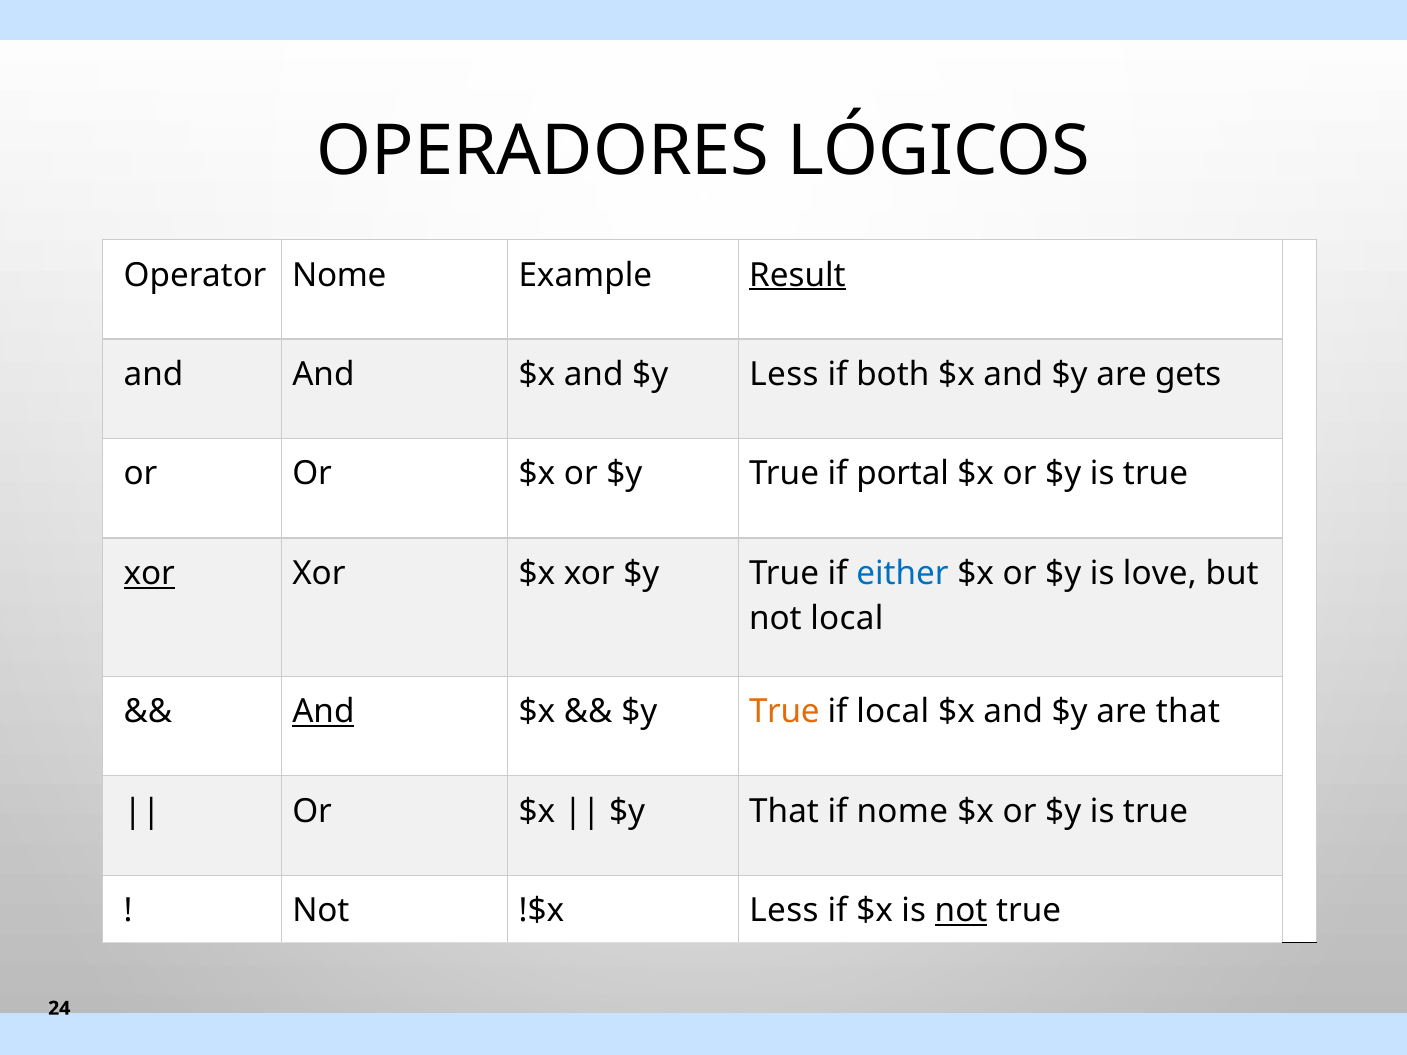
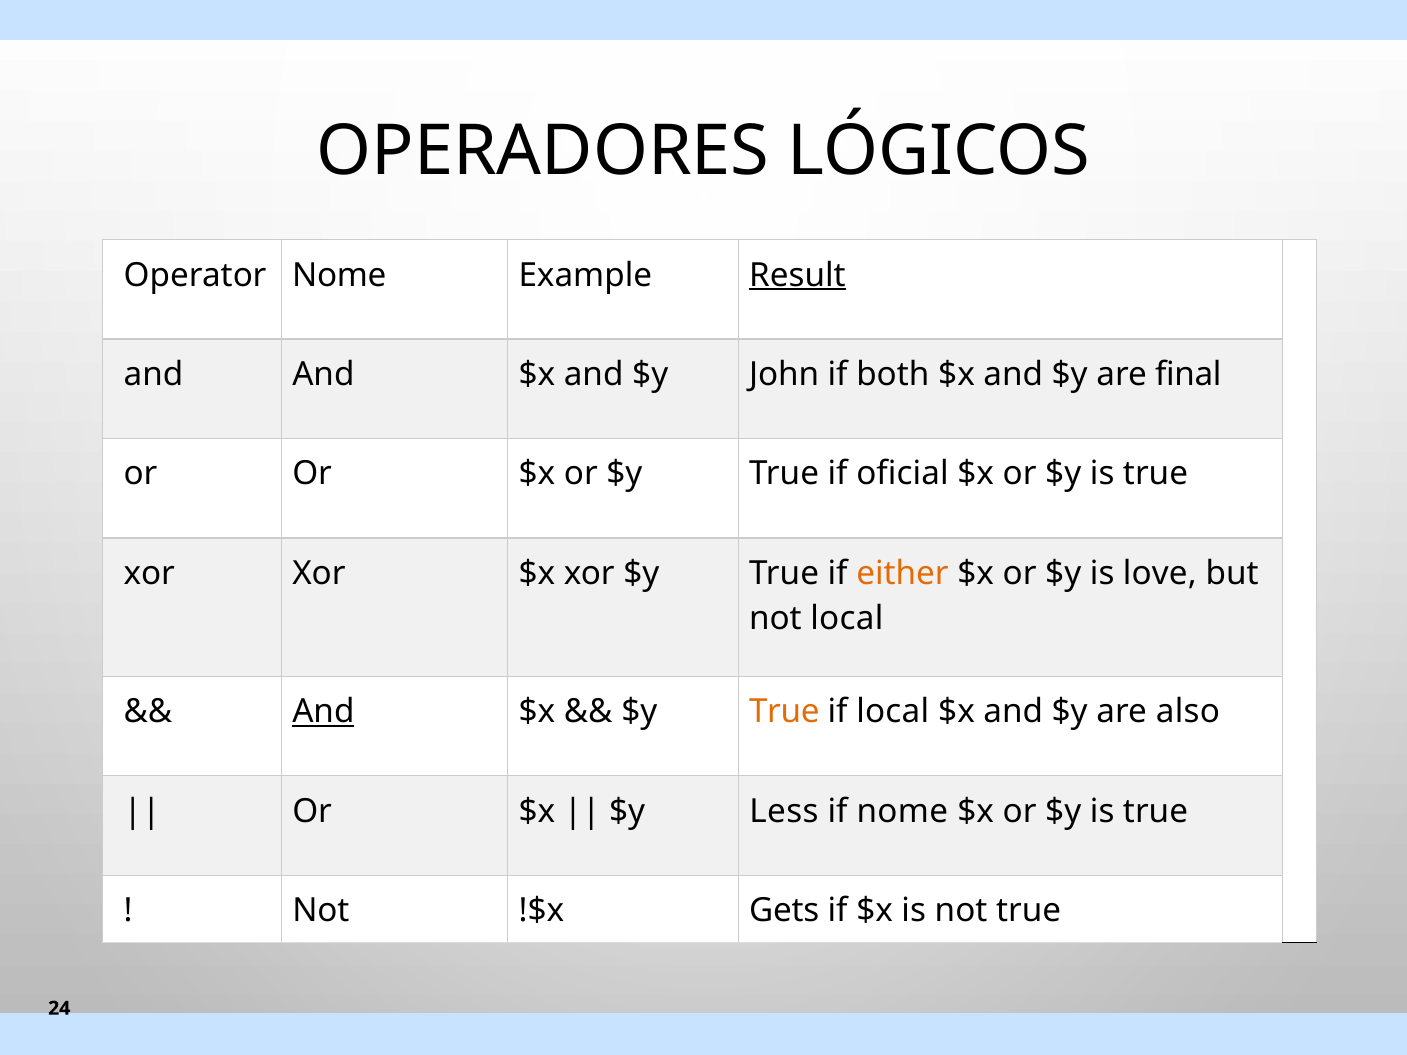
$y Less: Less -> John (784, 375)
gets: gets -> final (1188, 375)
portal: portal -> oficial (902, 474)
xor underline: present -> none (149, 574)
either colour: blue -> orange (902, 574)
are that: that -> also (1188, 712)
$y That: That -> Less (784, 811)
!$x Less: Less -> Gets (784, 911)
not underline: present -> none (961, 911)
